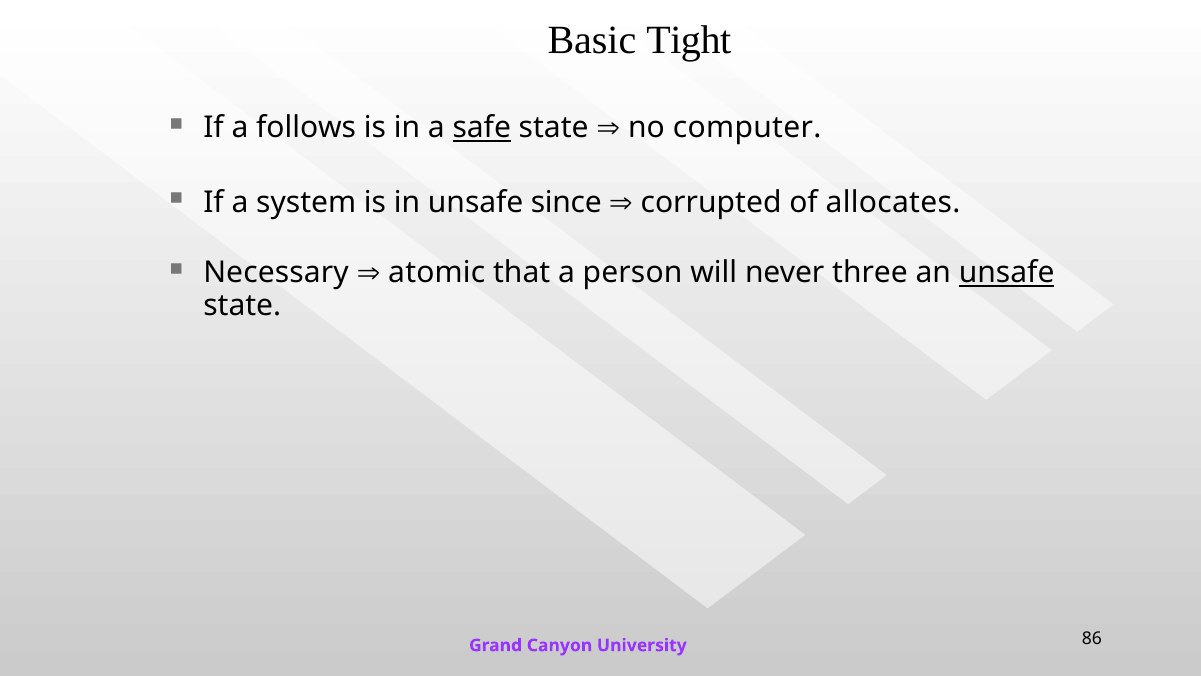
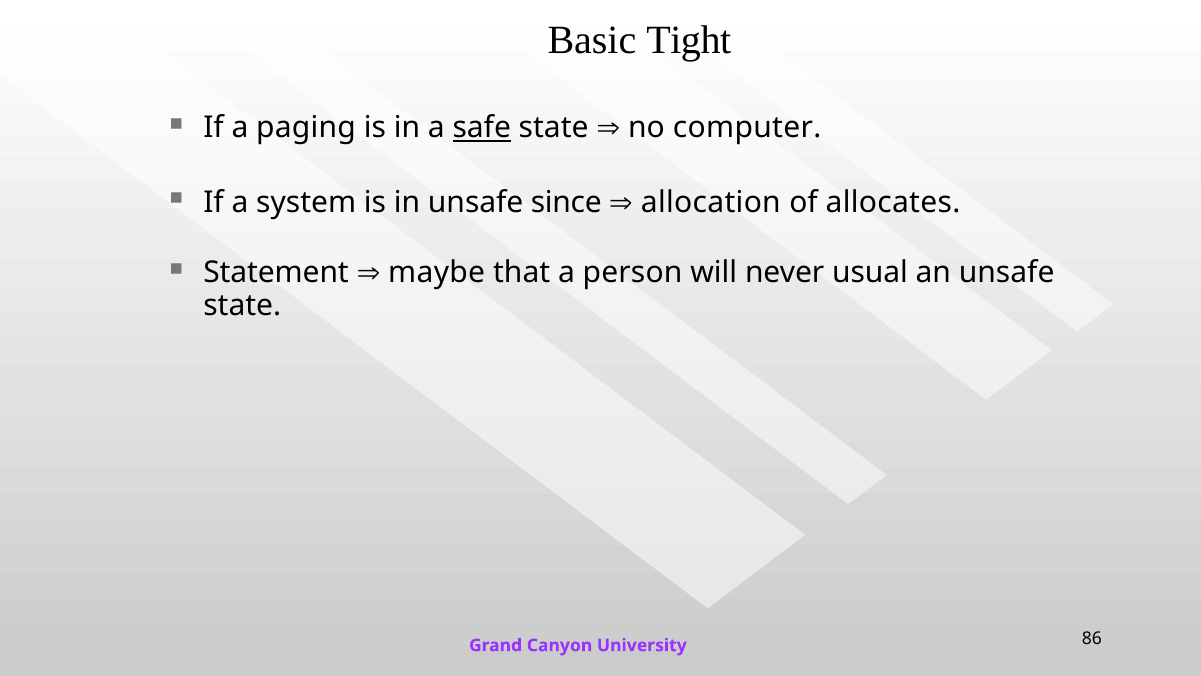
follows: follows -> paging (306, 128)
corrupted: corrupted -> allocation (711, 202)
Necessary: Necessary -> Statement (276, 273)
atomic: atomic -> maybe (437, 273)
three: three -> usual (870, 273)
unsafe underline: present -> none (1007, 273)
